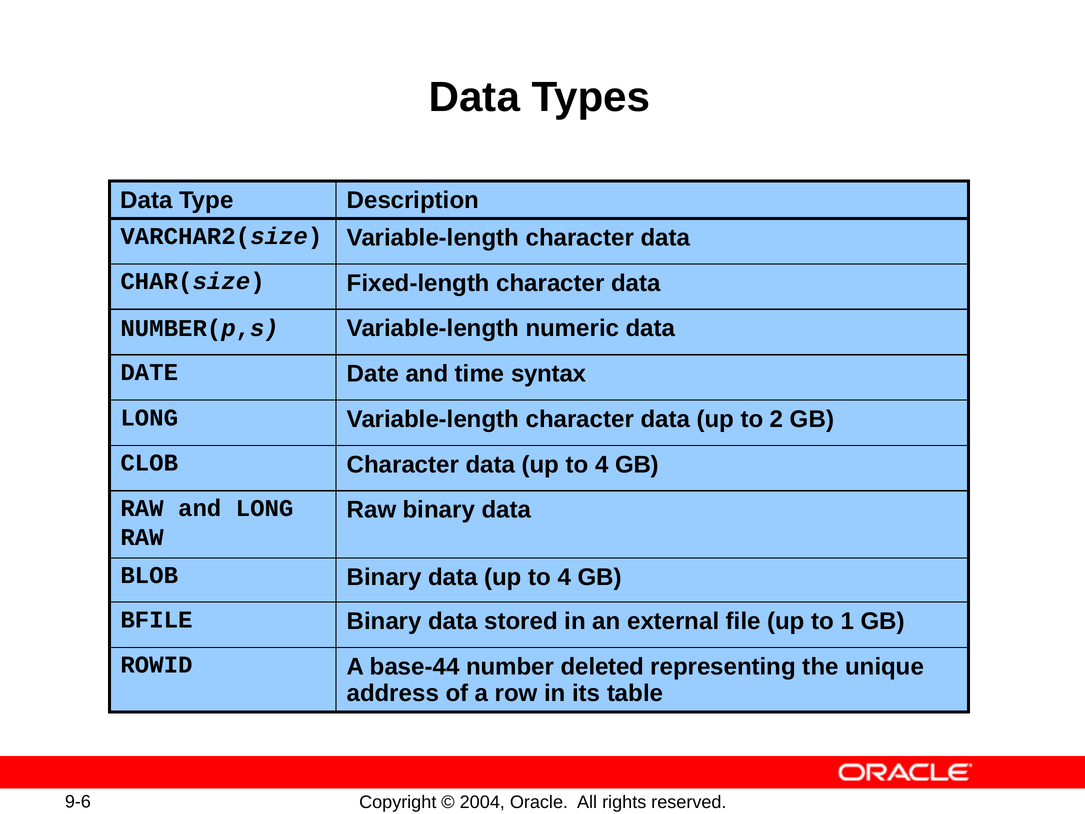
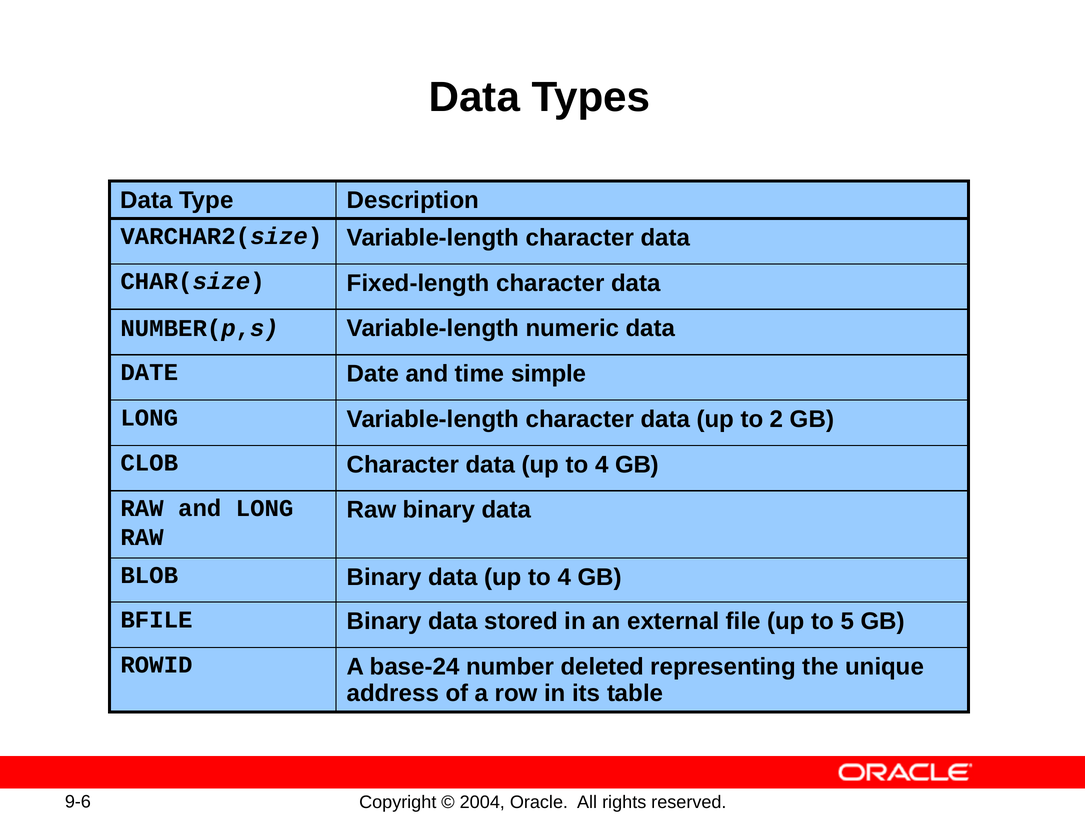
syntax: syntax -> simple (549, 374)
1: 1 -> 5 (847, 621)
base-44: base-44 -> base-24 (415, 666)
